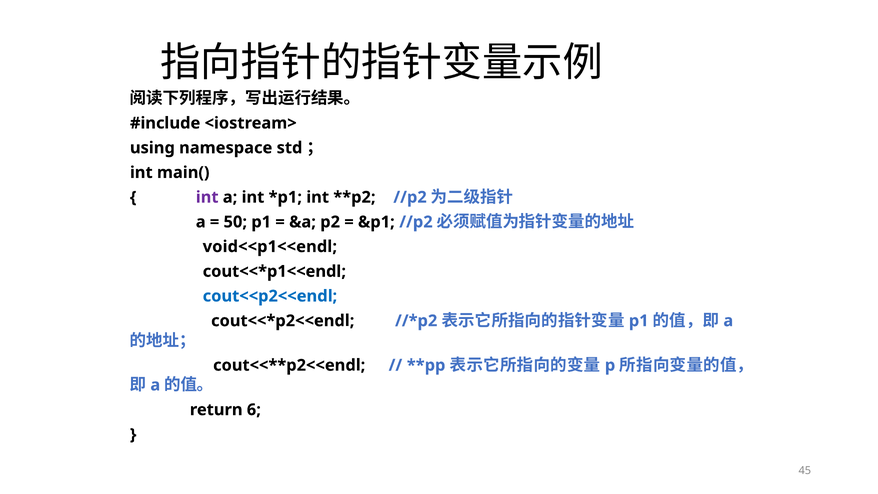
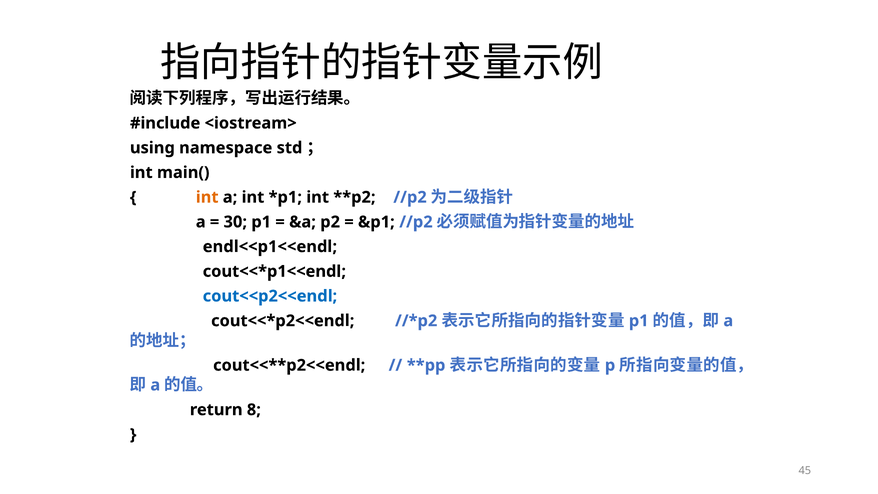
int colour: purple -> orange (207, 197)
50: 50 -> 30 (235, 222)
void<<p1<<endl: void<<p1<<endl -> endl<<p1<<endl (270, 247)
6: 6 -> 8 (254, 410)
